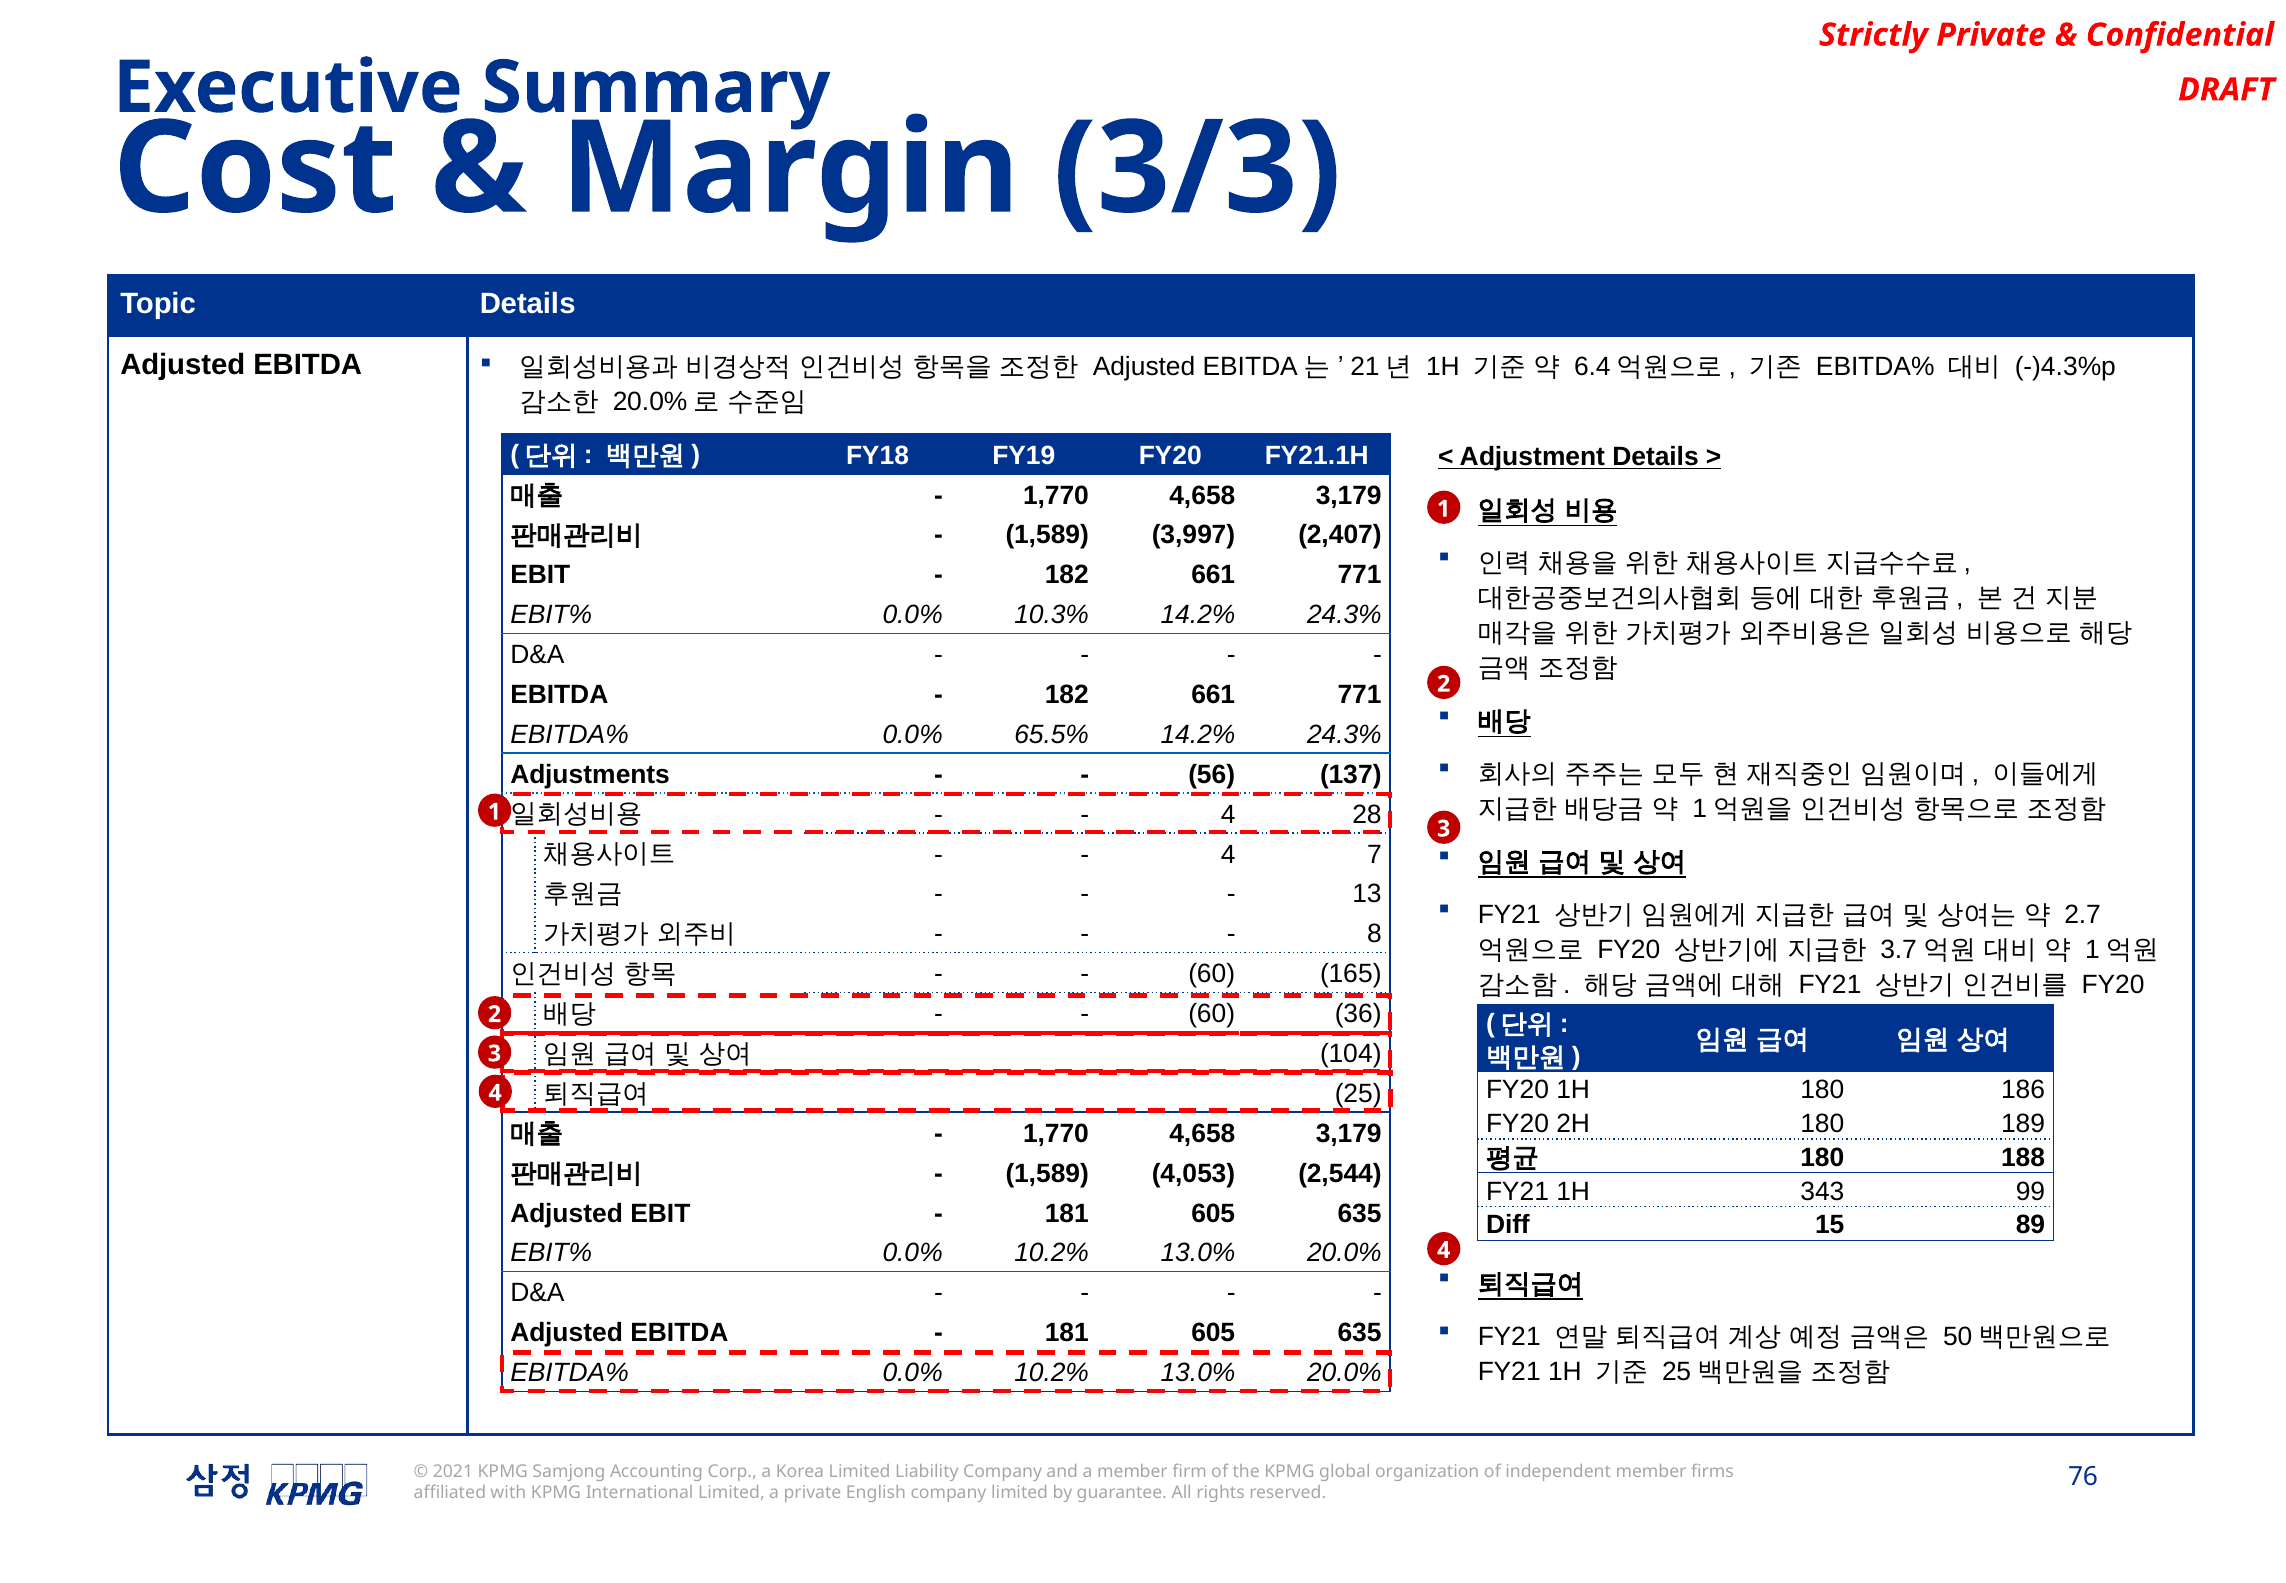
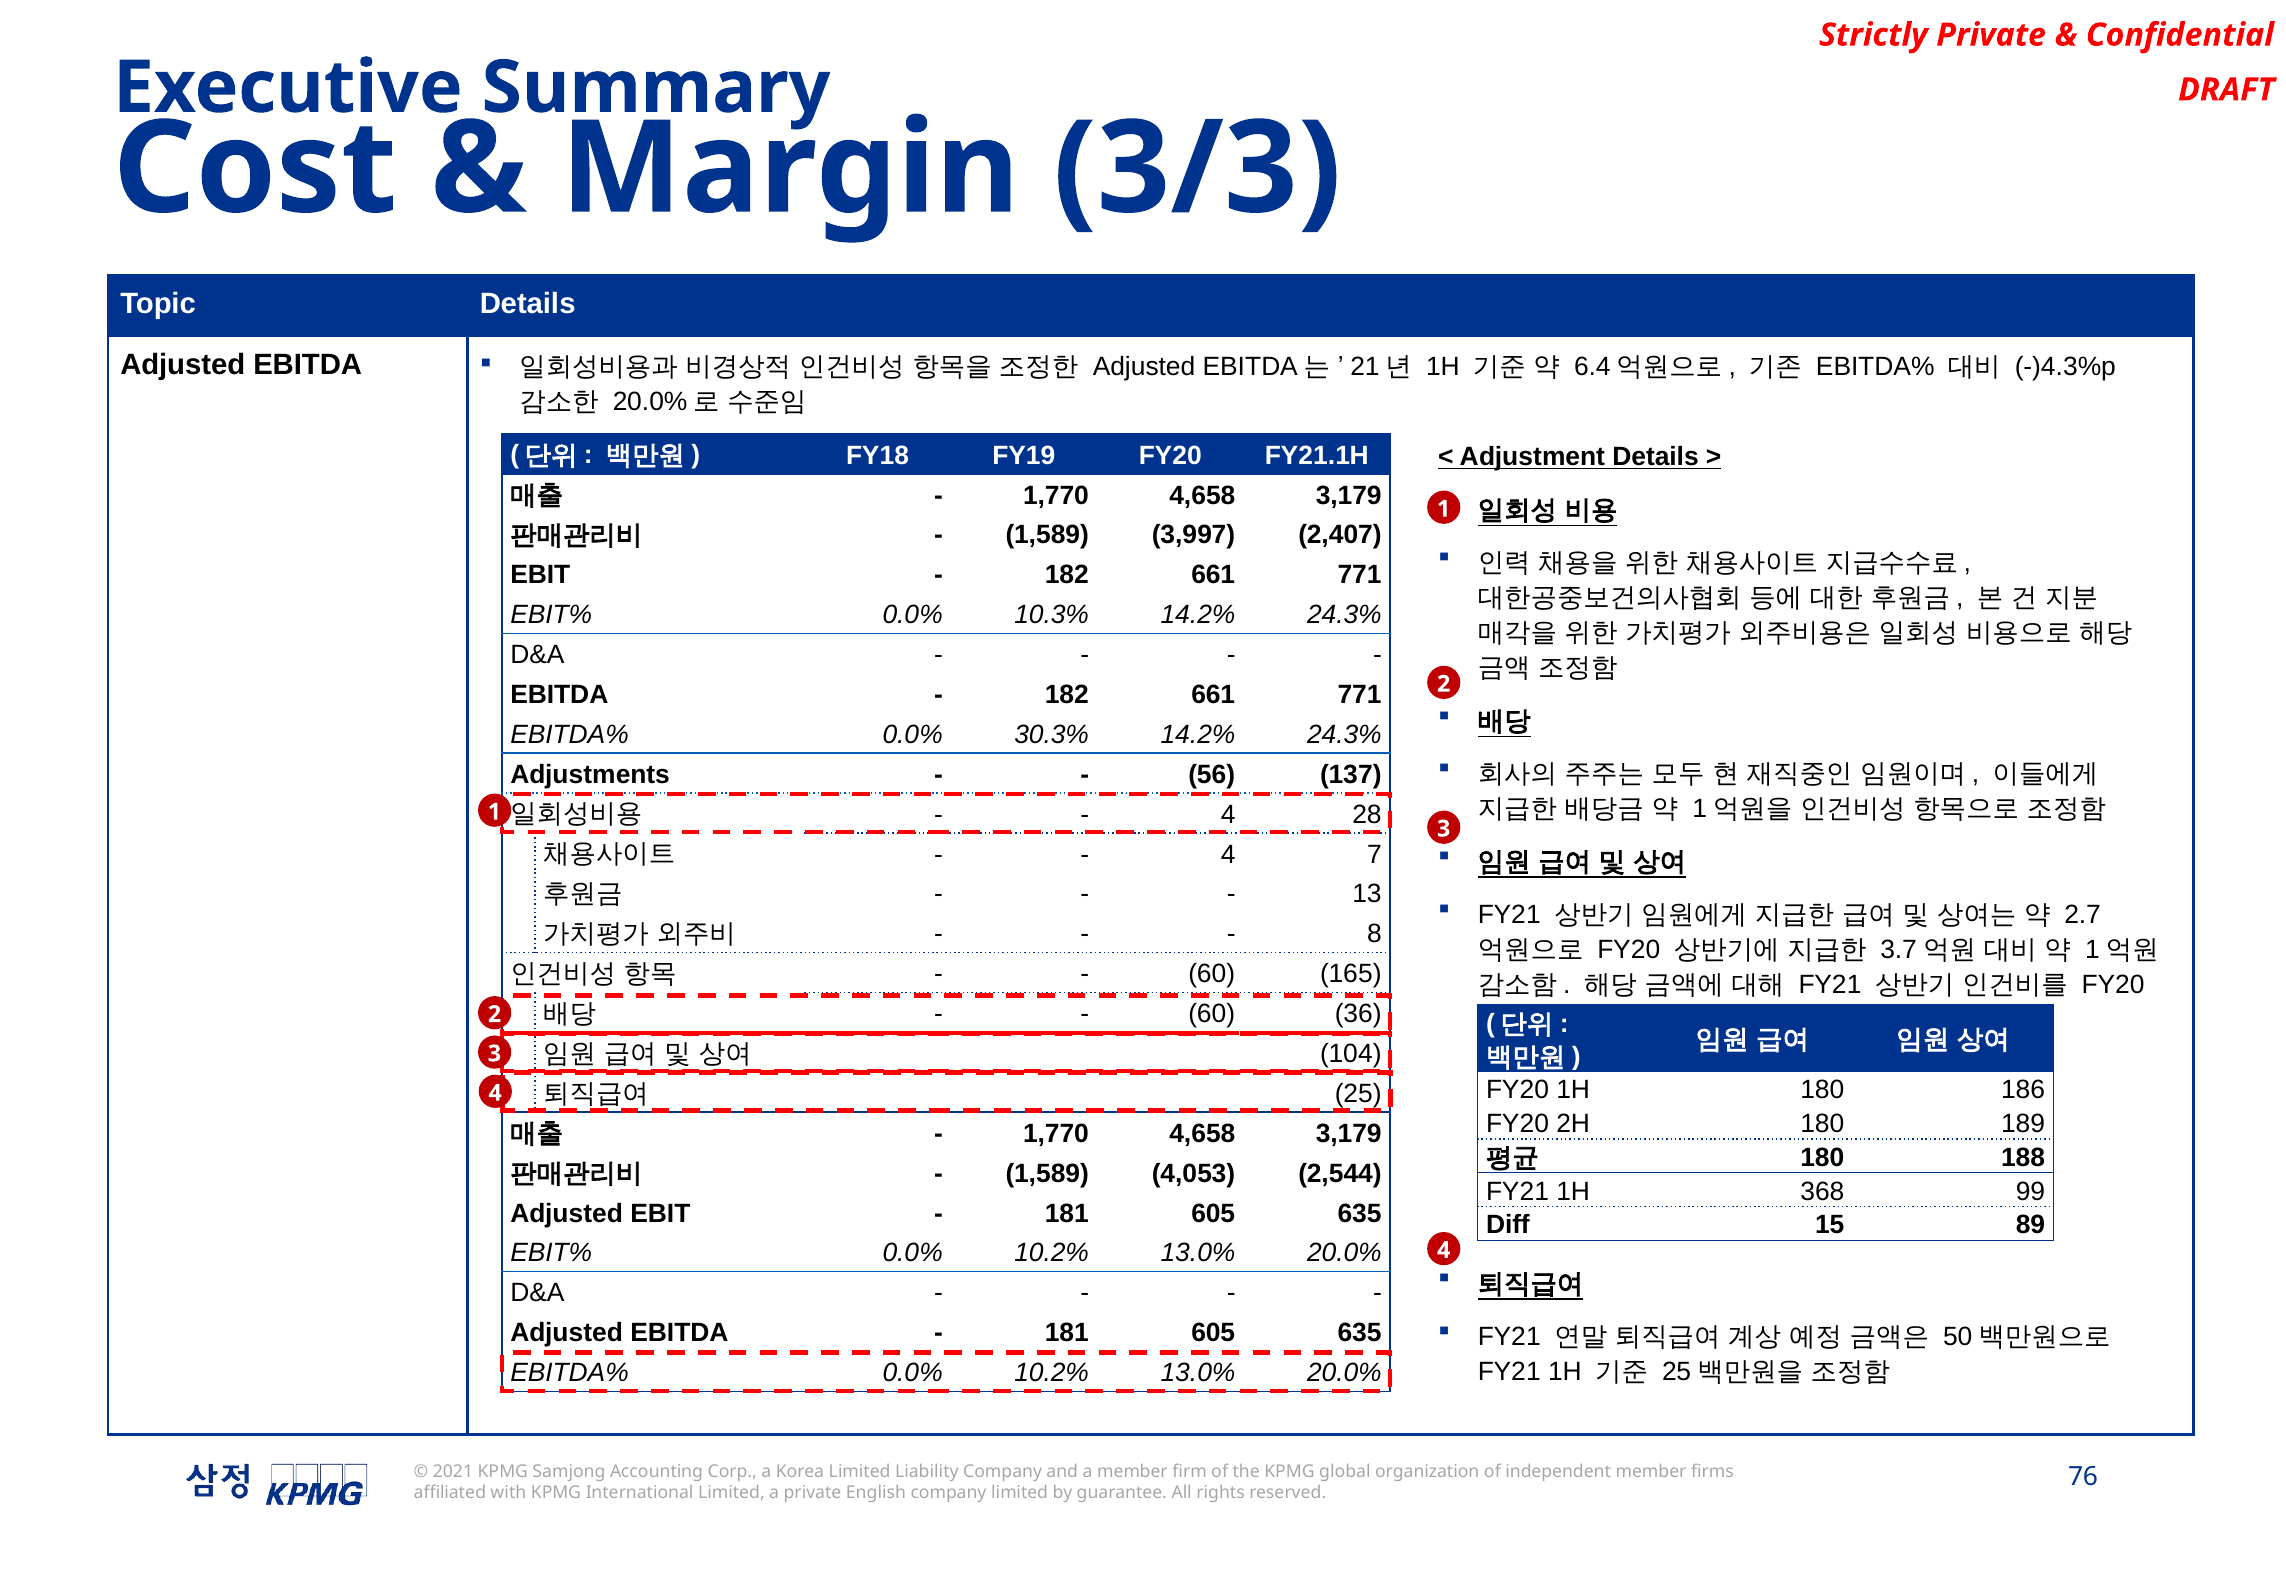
65.5%: 65.5% -> 30.3% (1052, 734)
343: 343 -> 368 (1822, 1191)
